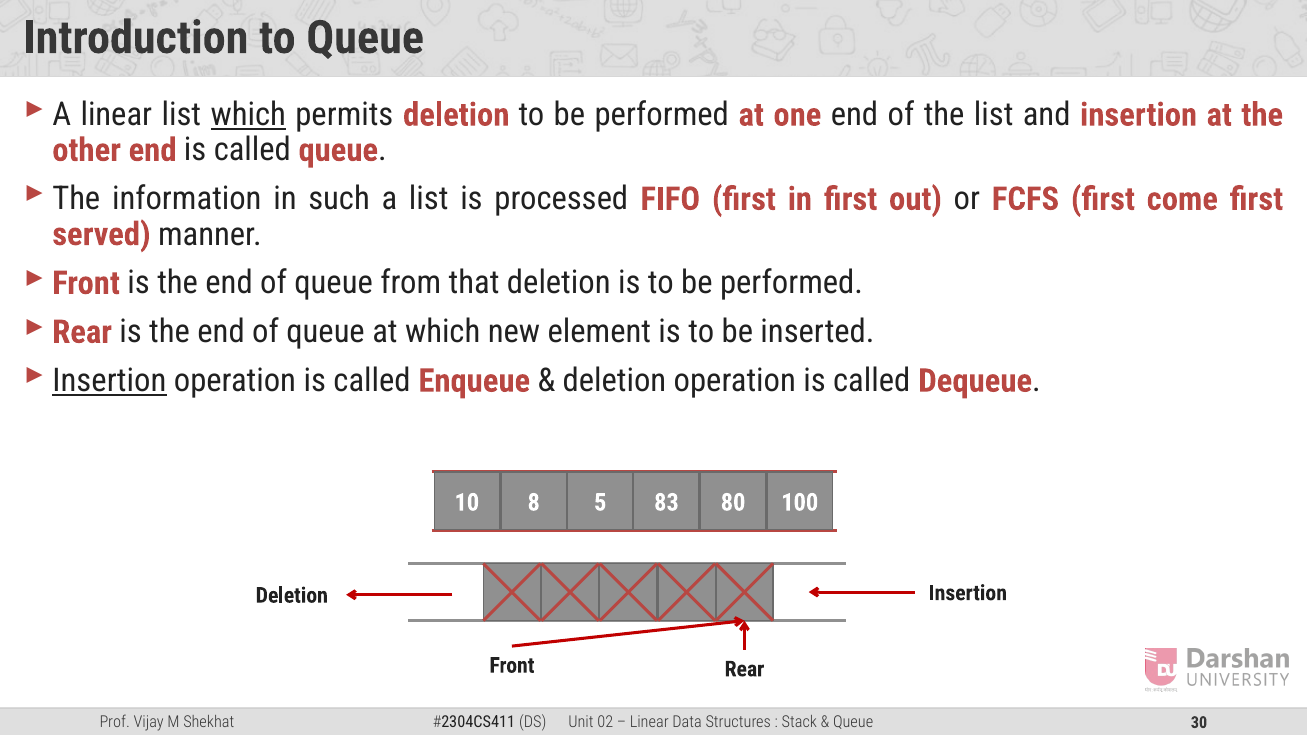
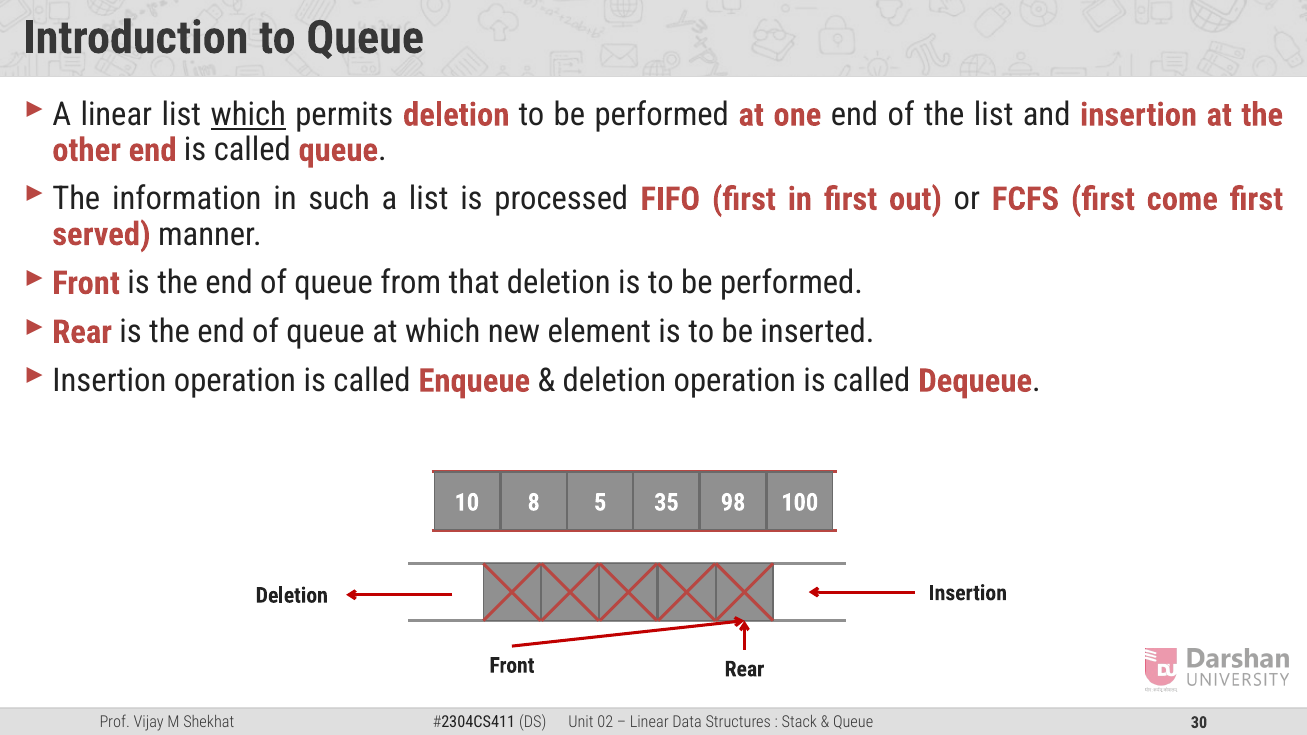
Insertion underline: present -> none (109, 381)
83: 83 -> 35 (666, 503)
80: 80 -> 98 (733, 503)
